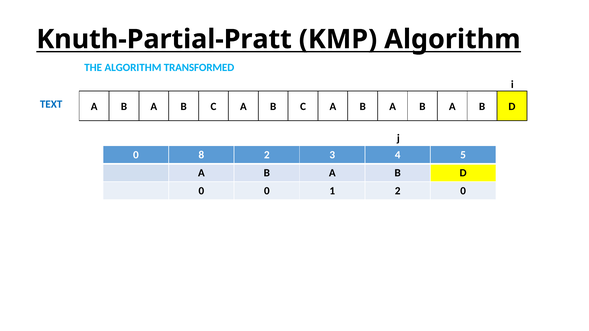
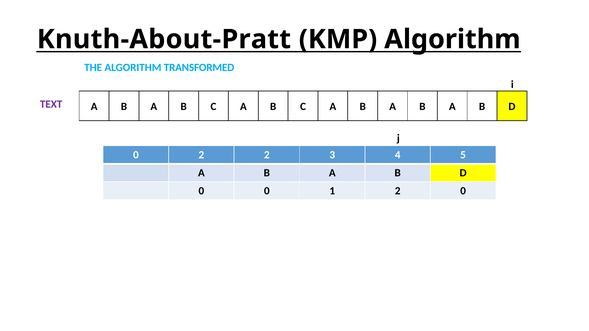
Knuth-Partial-Pratt: Knuth-Partial-Pratt -> Knuth-About-Pratt (164, 39)
TEXT colour: blue -> purple (51, 104)
0 8: 8 -> 2 (201, 155)
